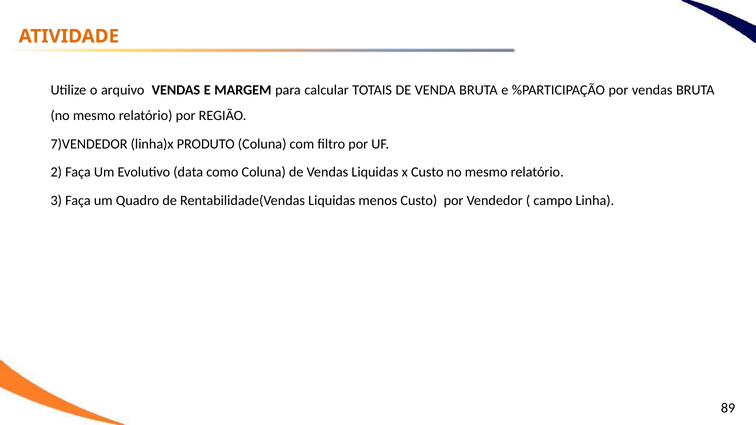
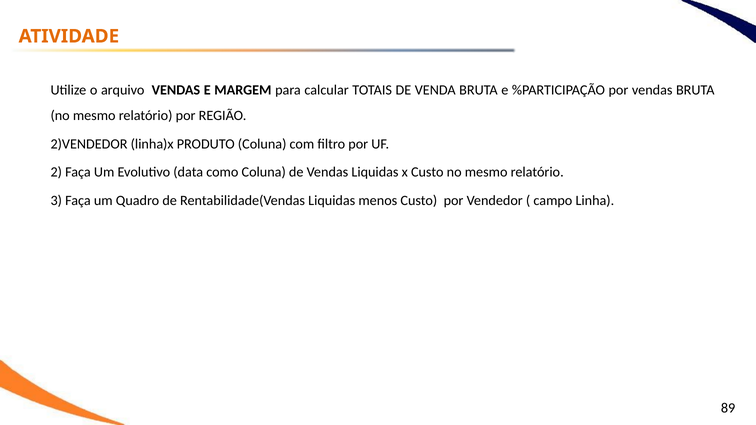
7)VENDEDOR: 7)VENDEDOR -> 2)VENDEDOR (89, 144)
